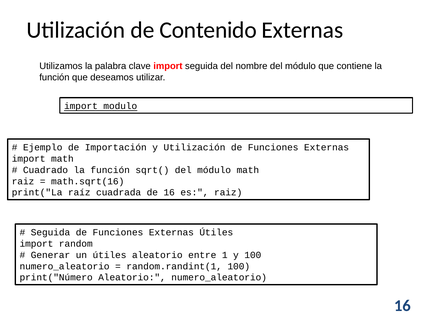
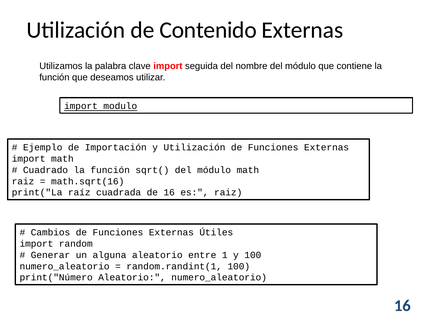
Seguida: Seguida -> Cambios (51, 233)
un útiles: útiles -> alguna (110, 255)
